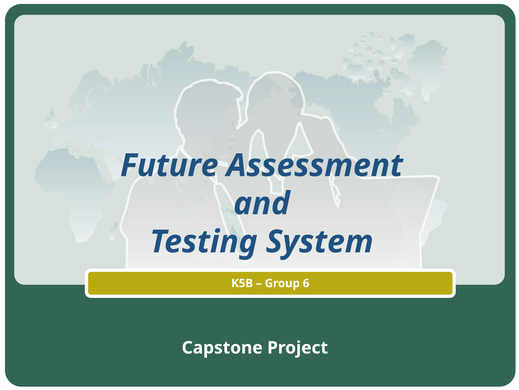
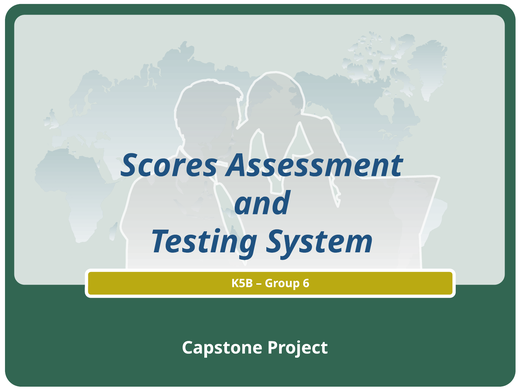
Future: Future -> Scores (169, 165)
